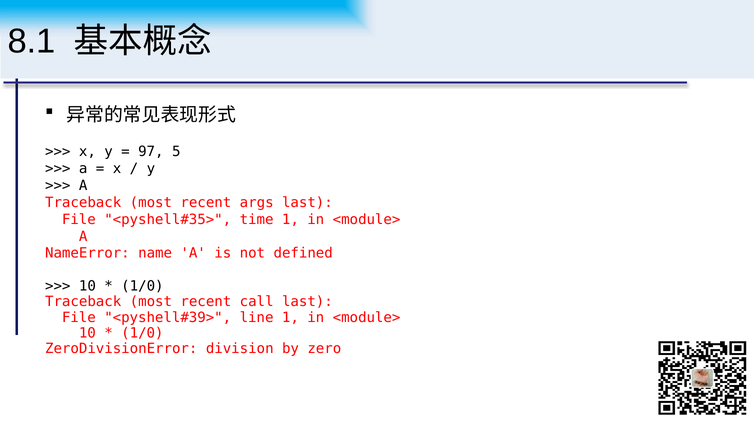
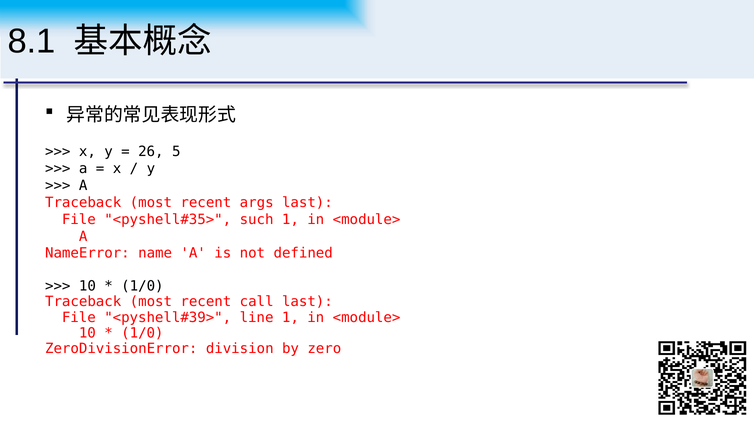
97: 97 -> 26 (151, 152)
time: time -> such (257, 220)
